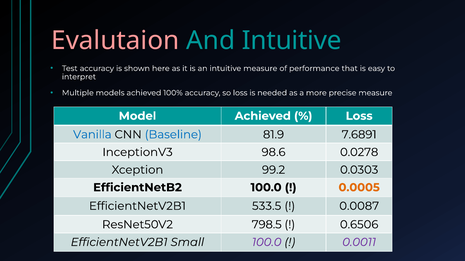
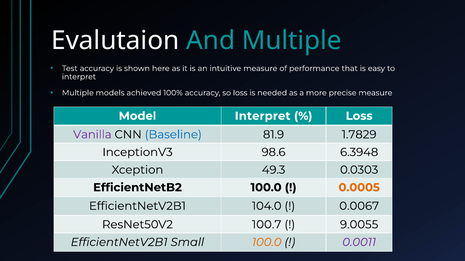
Evalutaion colour: pink -> white (115, 41)
And Intuitive: Intuitive -> Multiple (292, 41)
Model Achieved: Achieved -> Interpret (263, 116)
Vanilla colour: blue -> purple (92, 135)
7.6891: 7.6891 -> 1.7829 (359, 135)
0.0278: 0.0278 -> 6.3948 (359, 153)
99.2: 99.2 -> 49.3 (274, 170)
533.5: 533.5 -> 104.0 (267, 206)
0.0087: 0.0087 -> 0.0067 (359, 206)
798.5: 798.5 -> 100.7 (267, 225)
0.6506: 0.6506 -> 9.0055 (359, 225)
100.0 colour: purple -> orange (267, 243)
